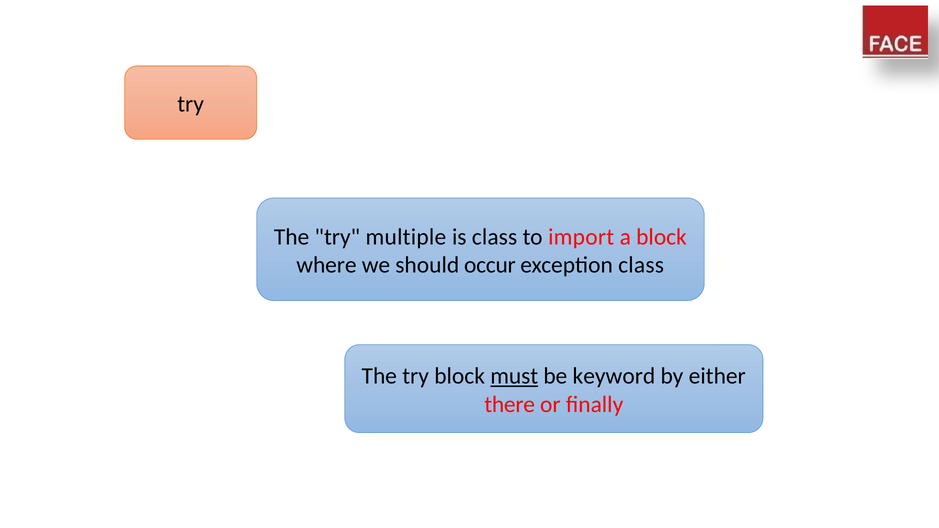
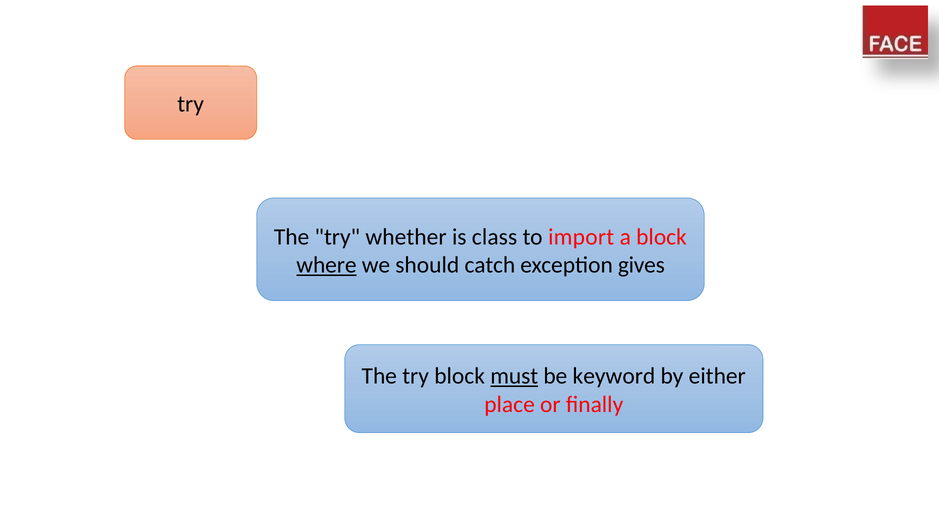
multiple: multiple -> whether (406, 237)
where underline: none -> present (326, 265)
occur: occur -> catch (490, 265)
exception class: class -> gives (641, 265)
there: there -> place (510, 405)
